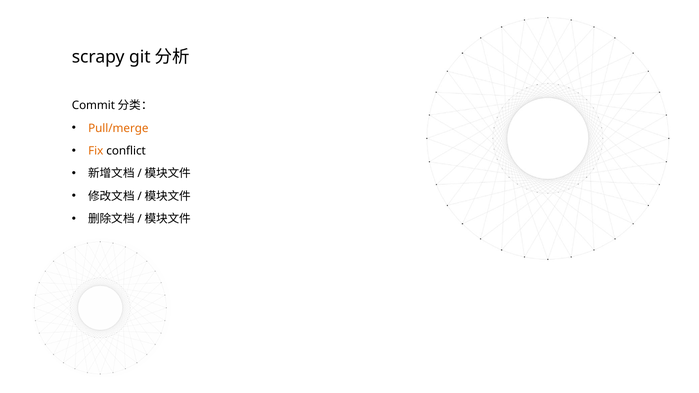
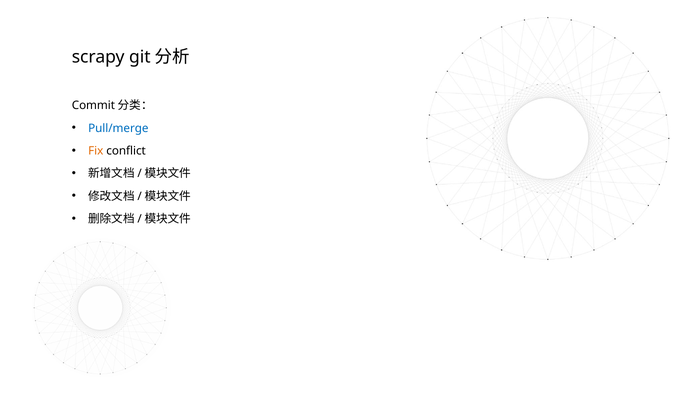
Pull/merge colour: orange -> blue (118, 128)
